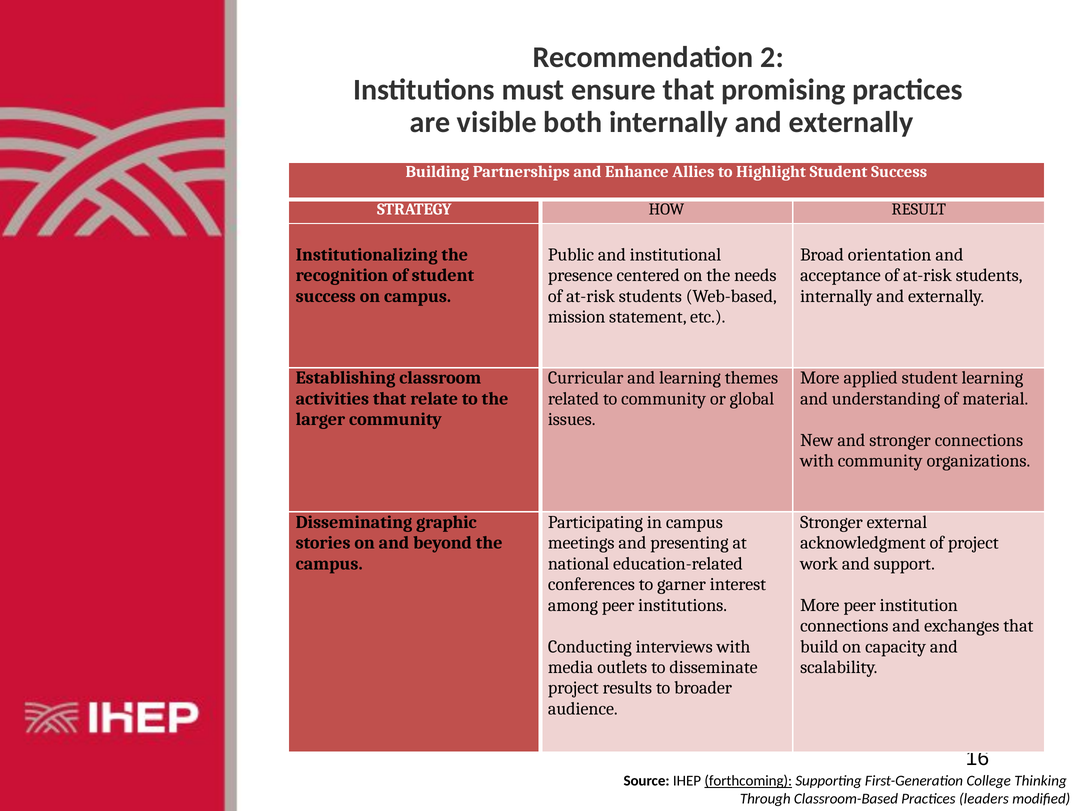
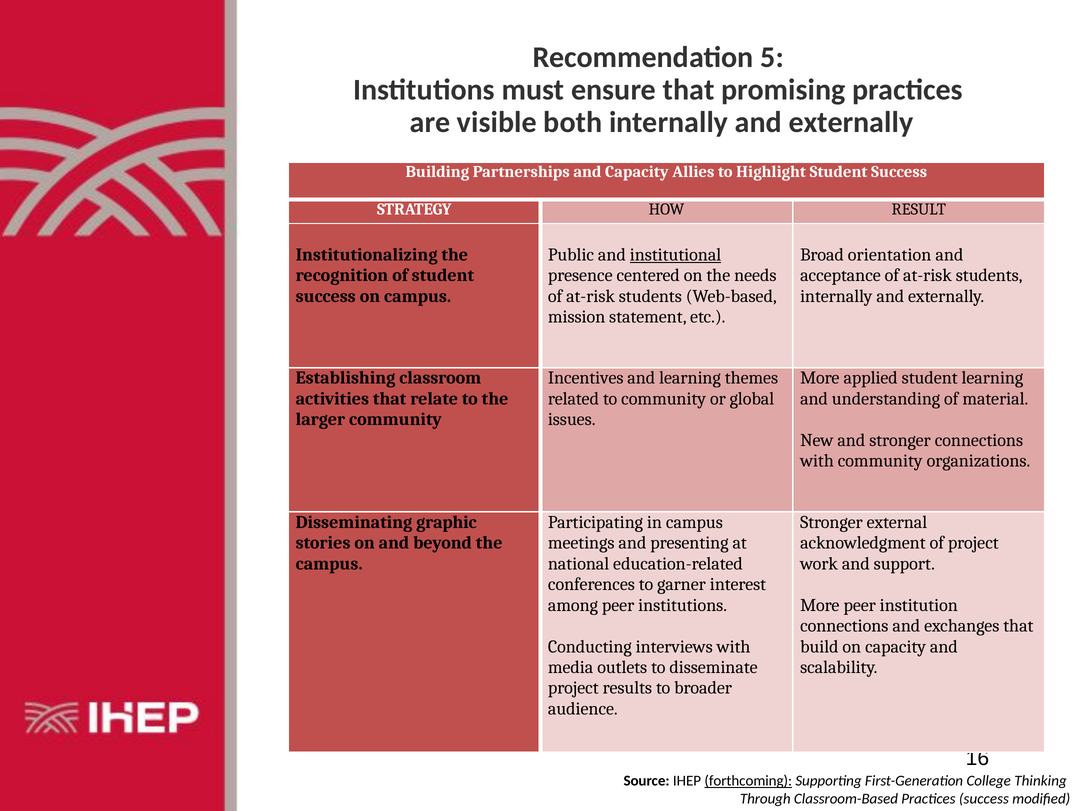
2: 2 -> 5 (772, 57)
and Enhance: Enhance -> Capacity (637, 172)
institutional underline: none -> present (676, 255)
Curricular: Curricular -> Incentives (586, 378)
Practices leaders: leaders -> success (984, 799)
